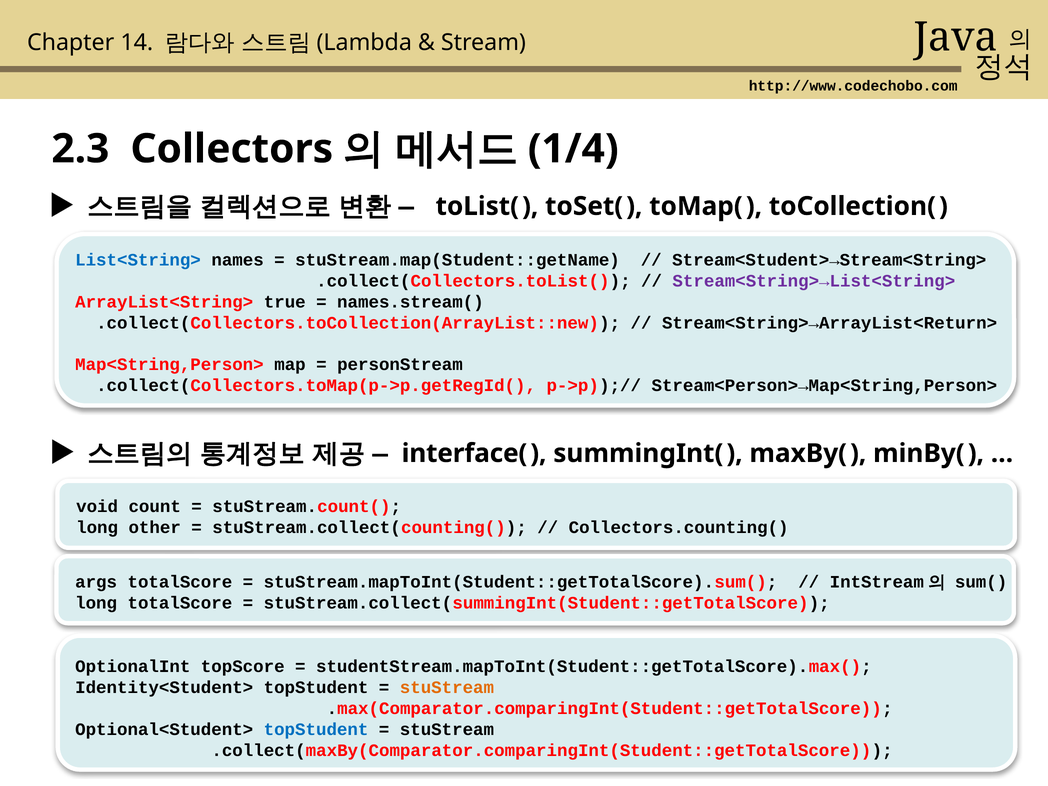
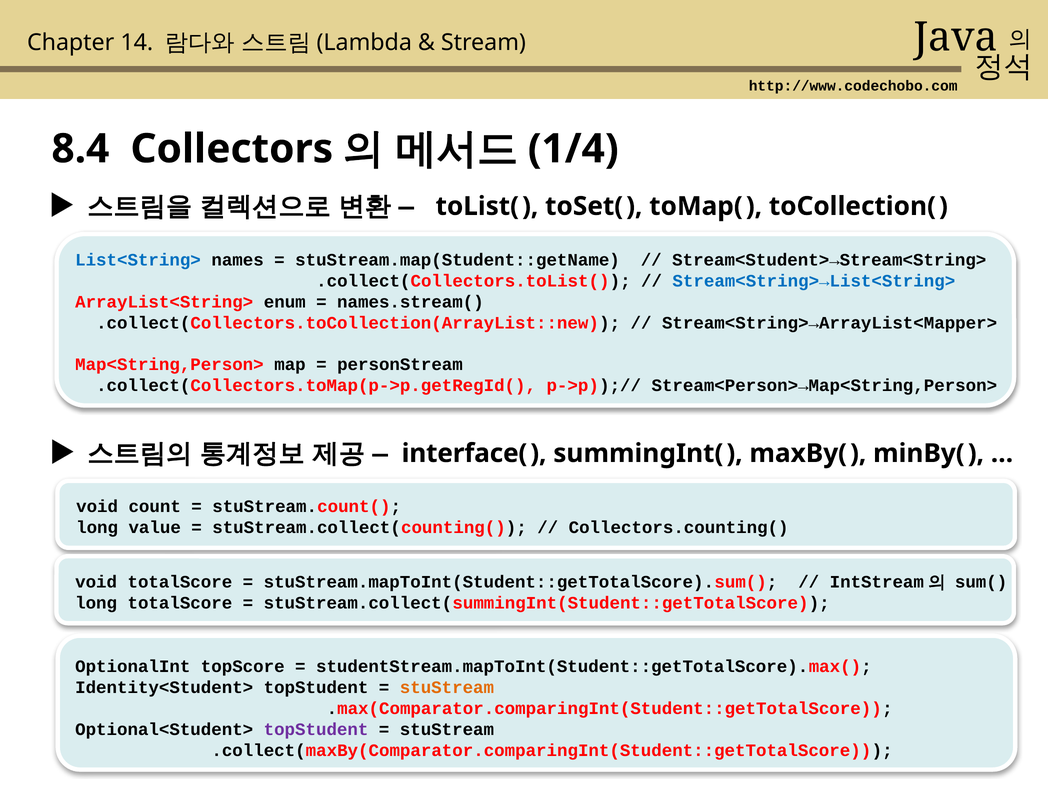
2.3: 2.3 -> 8.4 (80, 149)
Stream<String>→List<String> colour: purple -> blue (814, 281)
true: true -> enum (285, 302)
Stream<String>→ArrayList<Return>: Stream<String>→ArrayList<Return> -> Stream<String>→ArrayList<Mapper> (830, 323)
other: other -> value (155, 528)
args: args -> void (96, 582)
topStudent colour: blue -> purple (316, 729)
